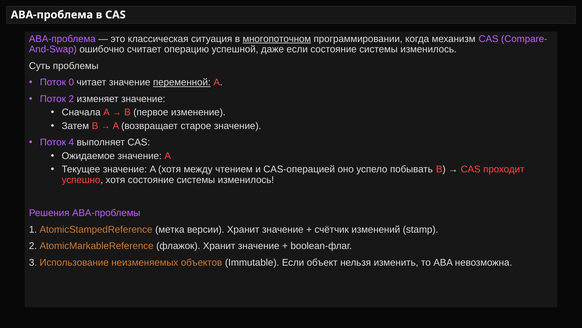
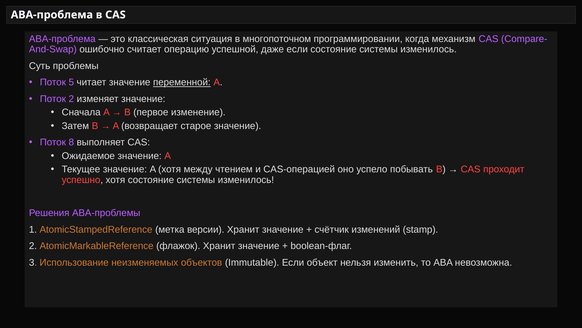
многопоточном underline: present -> none (277, 39)
0: 0 -> 5 (71, 82)
4: 4 -> 8 (71, 142)
